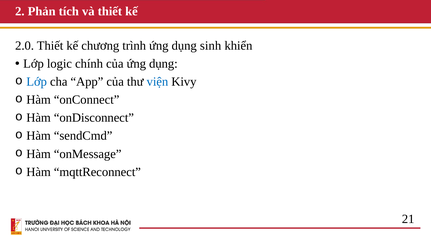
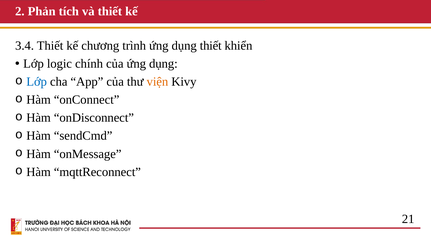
2.0: 2.0 -> 3.4 (25, 46)
dụng sinh: sinh -> thiết (211, 46)
viện colour: blue -> orange (157, 82)
